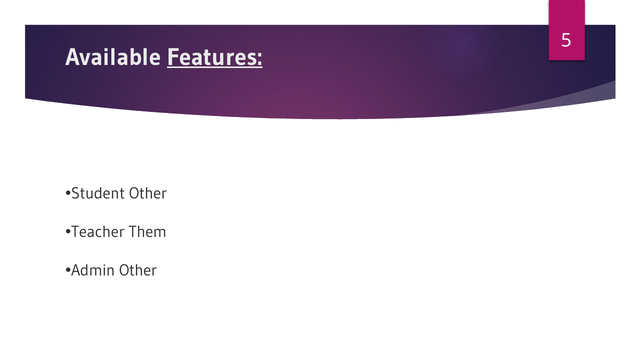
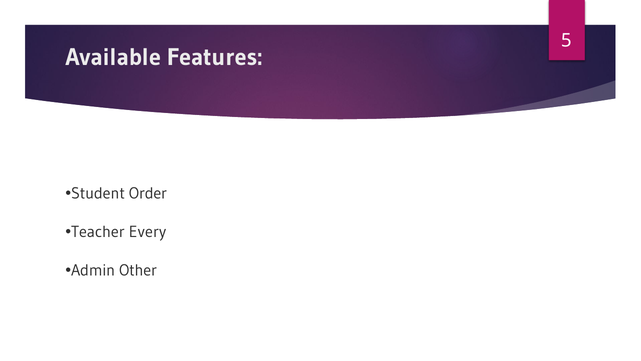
Features underline: present -> none (215, 57)
Student Other: Other -> Order (148, 193)
Them: Them -> Every (148, 232)
